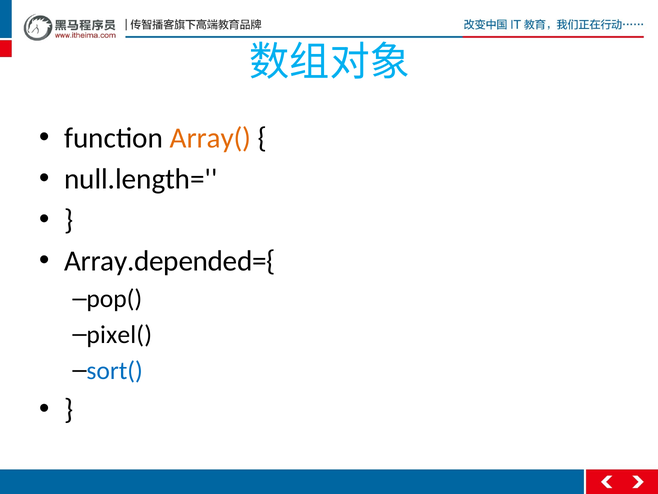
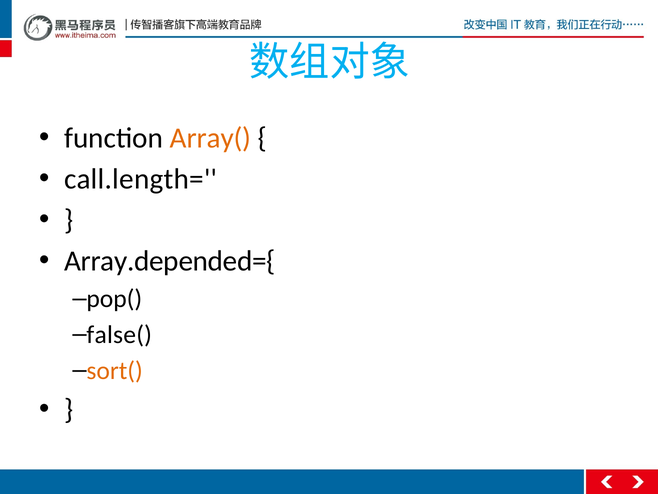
null.length=: null.length= -> call.length= (141, 179)
pixel(: pixel( -> false( (119, 335)
sort( colour: blue -> orange (115, 370)
